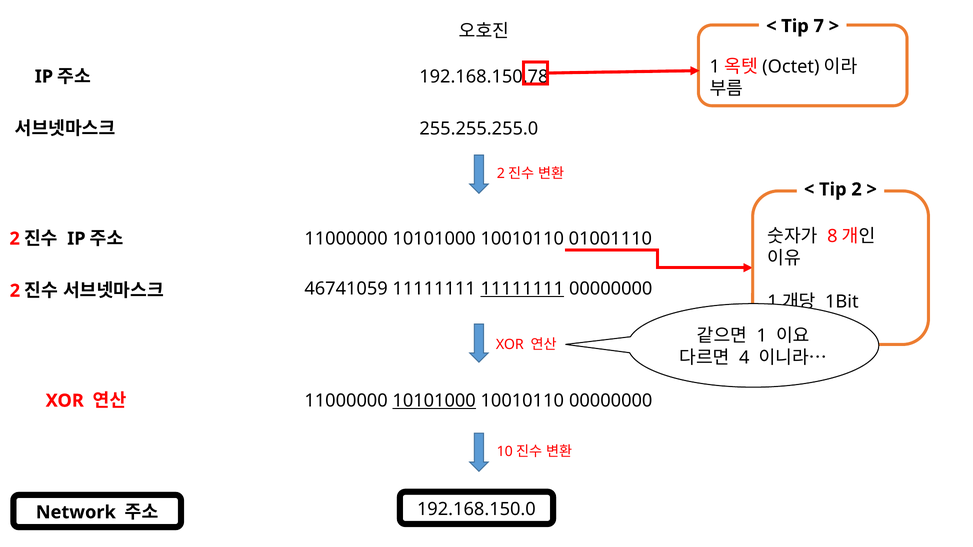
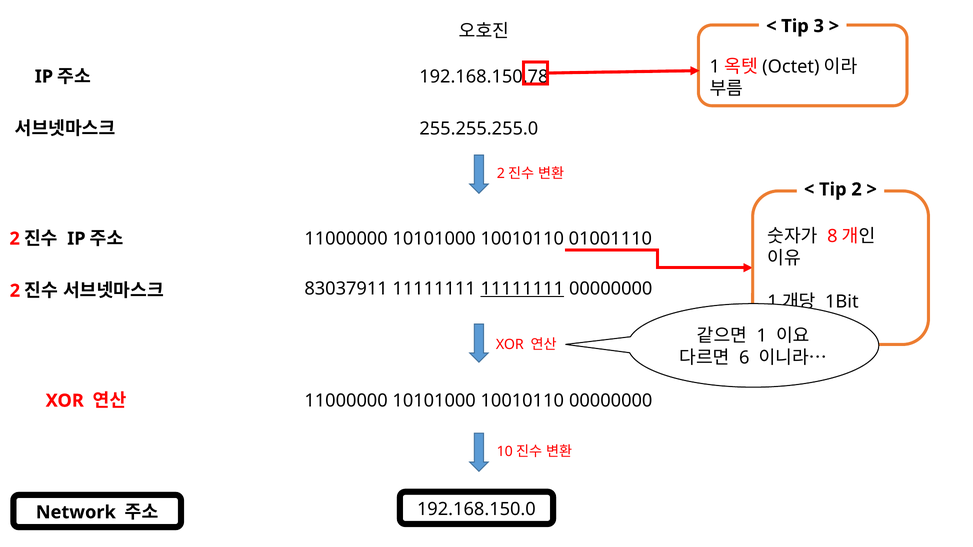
7: 7 -> 3 (819, 26)
46741059: 46741059 -> 83037911 (346, 289)
4: 4 -> 6 (744, 358)
10101000 underline: present -> none (434, 401)
